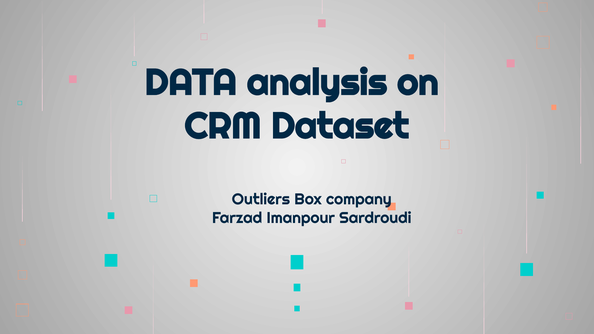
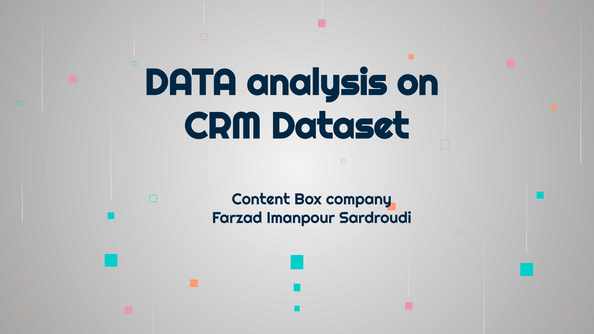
Outliers: Outliers -> Content (261, 199)
